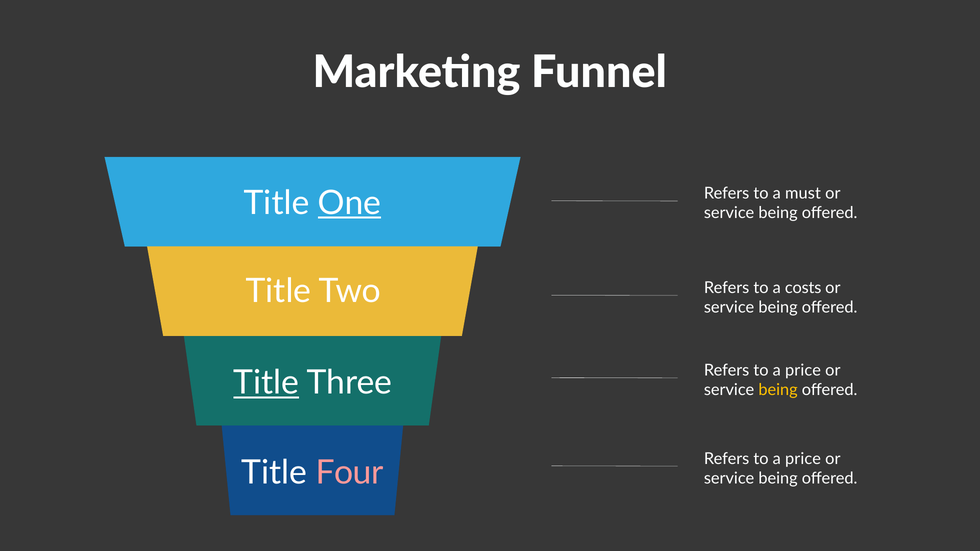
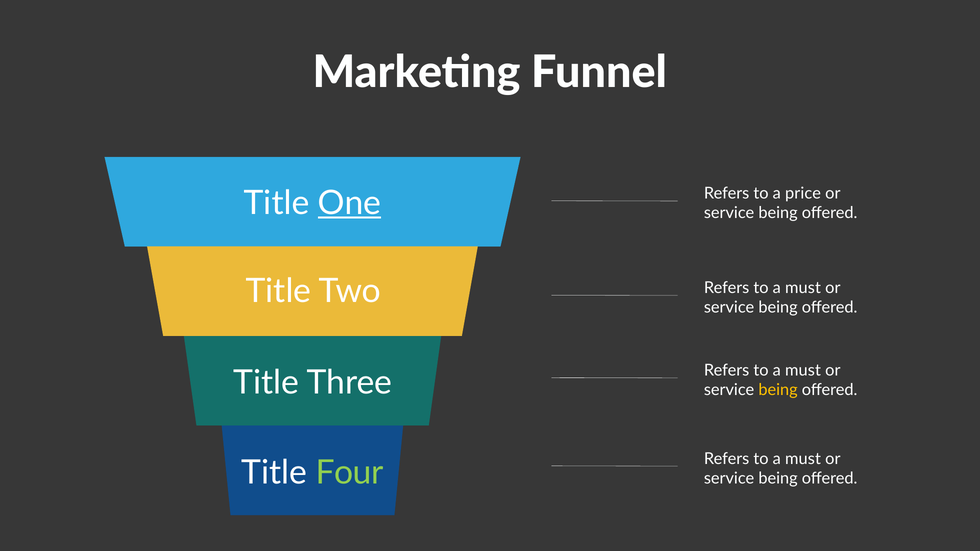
must: must -> price (803, 193)
costs: costs -> must (803, 288)
price: price -> must (803, 370)
Title underline: present -> none (266, 383)
price: price -> must (803, 459)
Four colour: pink -> light green (350, 473)
